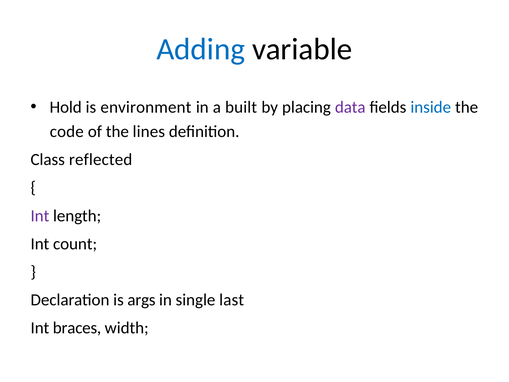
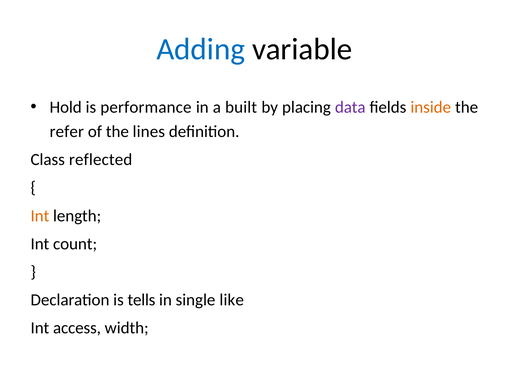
environment: environment -> performance (146, 107)
inside colour: blue -> orange (431, 107)
code: code -> refer (67, 131)
Int colour: purple -> orange (40, 216)
args: args -> tells (141, 300)
last: last -> like (232, 300)
braces: braces -> access (77, 328)
